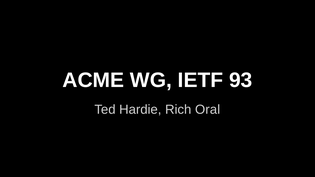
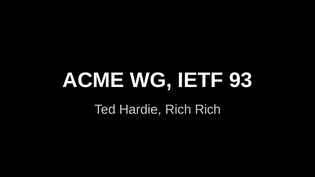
Rich Oral: Oral -> Rich (208, 110)
